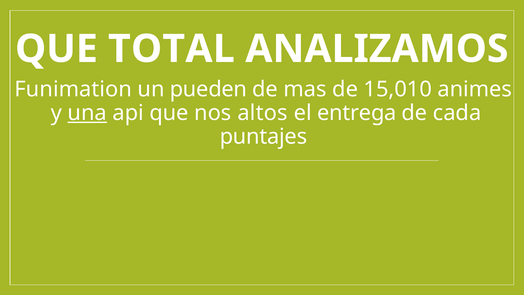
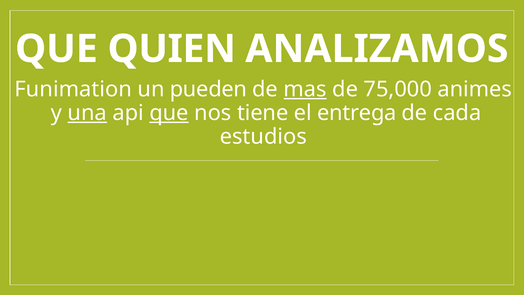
TOTAL: TOTAL -> QUIEN (172, 49)
mas underline: none -> present (305, 89)
15,010: 15,010 -> 75,000 (398, 89)
que underline: none -> present (169, 113)
altos: altos -> tiene (263, 113)
puntajes: puntajes -> estudios (263, 136)
